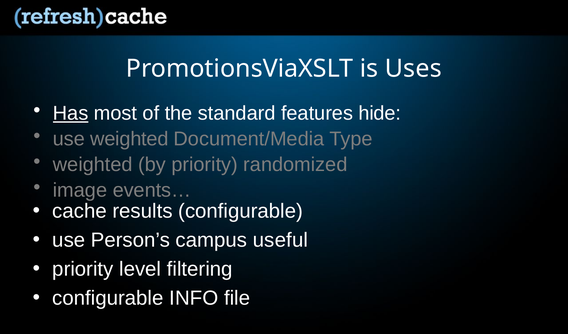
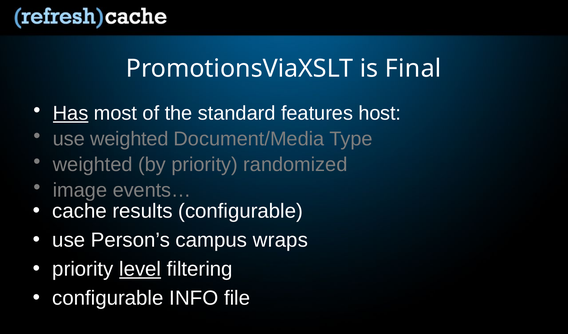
Uses: Uses -> Final (413, 69)
hide: hide -> host (380, 113)
useful: useful -> wraps (280, 240)
level underline: none -> present (140, 269)
